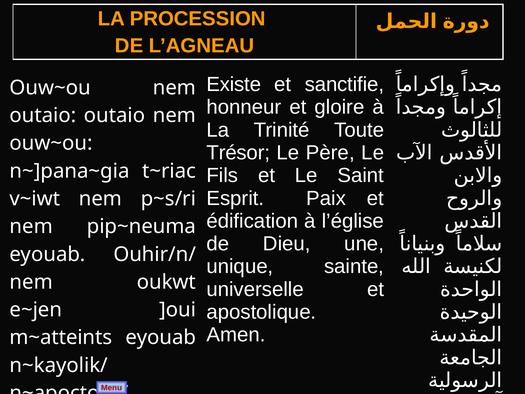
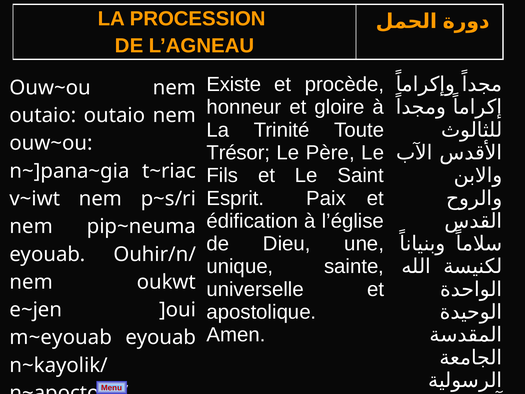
sanctifie: sanctifie -> procède (344, 84)
m~atteints: m~atteints -> m~eyouab (61, 337)
